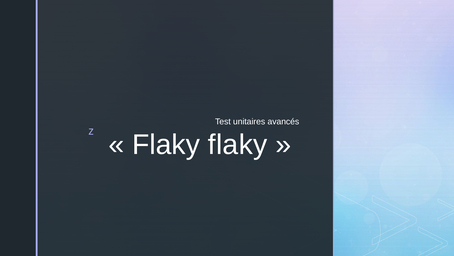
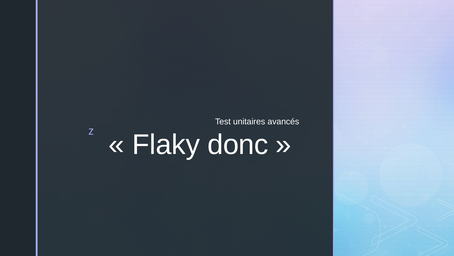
Flaky flaky: flaky -> donc (238, 145)
